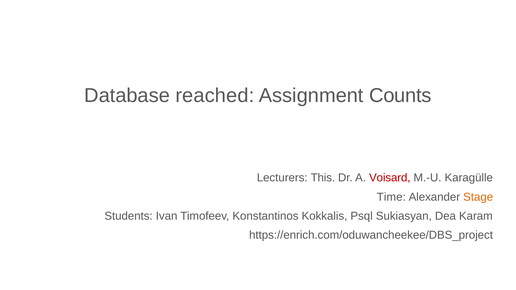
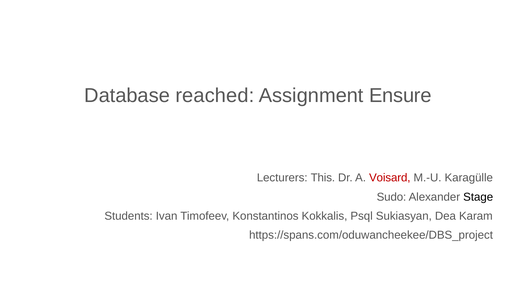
Counts: Counts -> Ensure (400, 96)
Time: Time -> Sudo (391, 197)
Stage colour: orange -> black (478, 197)
https://enrich.com/oduwancheekee/DBS_project: https://enrich.com/oduwancheekee/DBS_project -> https://spans.com/oduwancheekee/DBS_project (371, 235)
